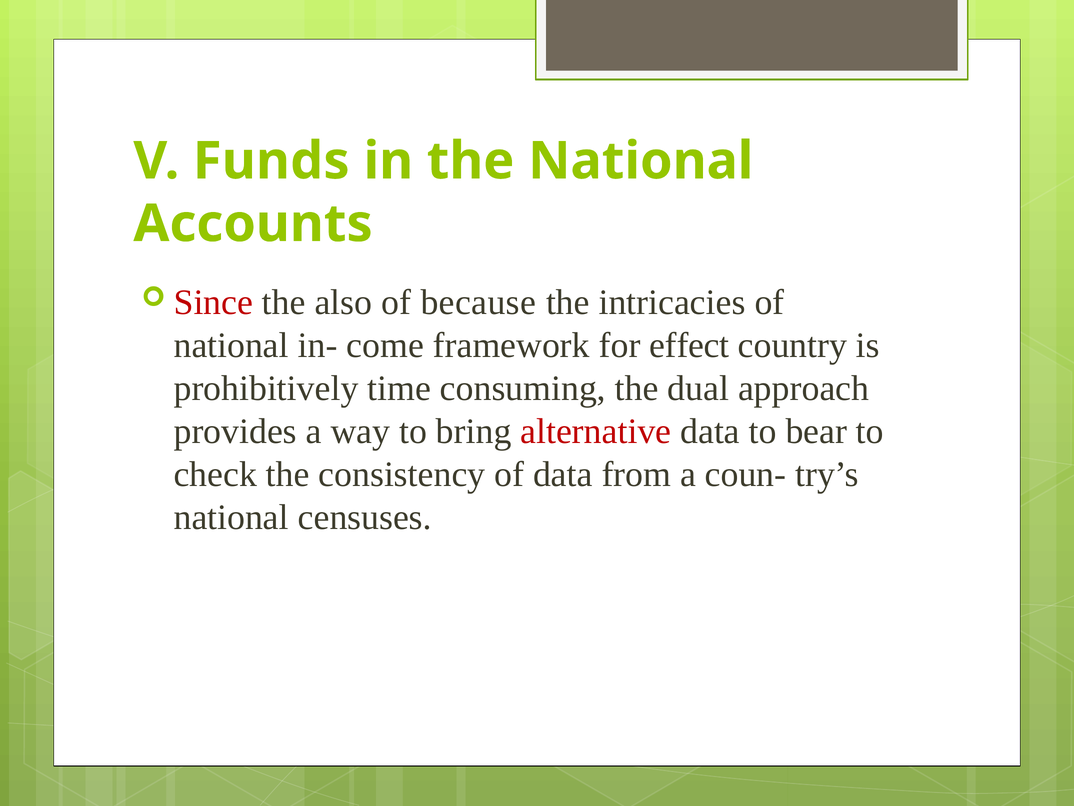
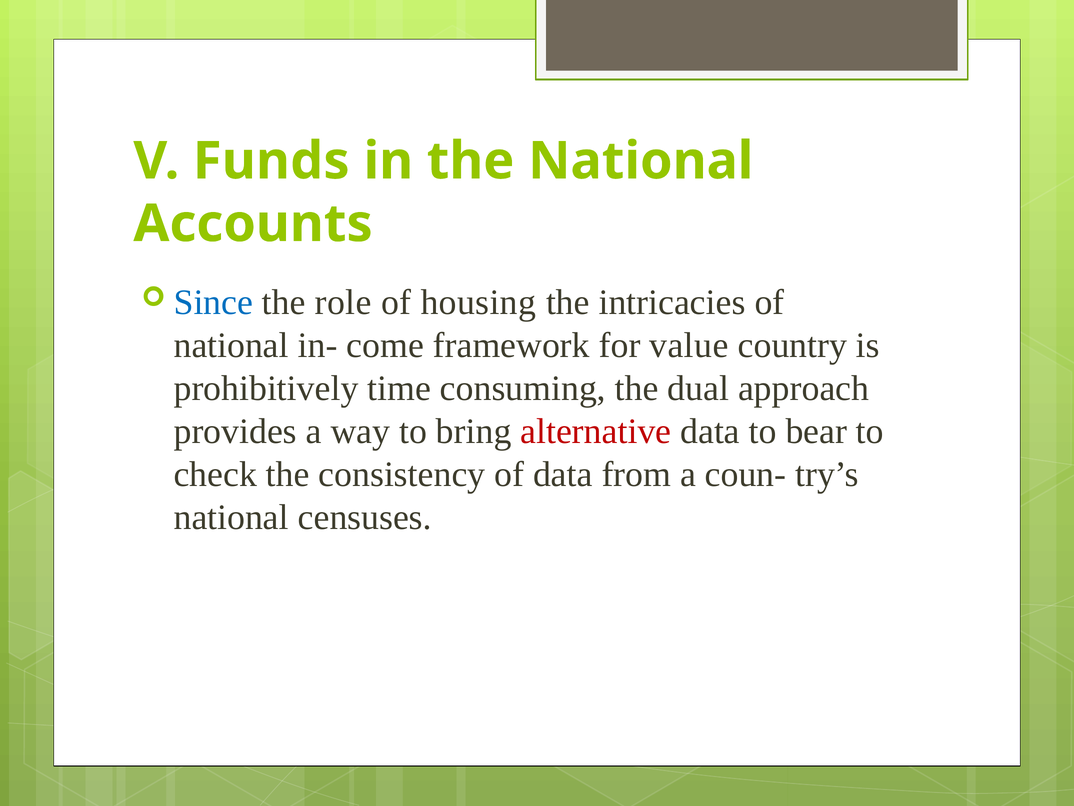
Since colour: red -> blue (213, 302)
also: also -> role (343, 302)
because: because -> housing (478, 302)
effect: effect -> value (689, 345)
